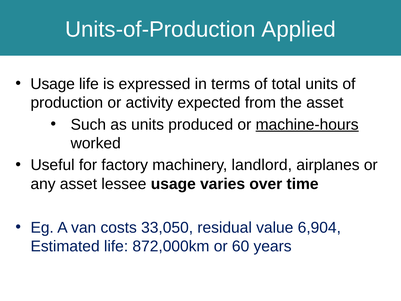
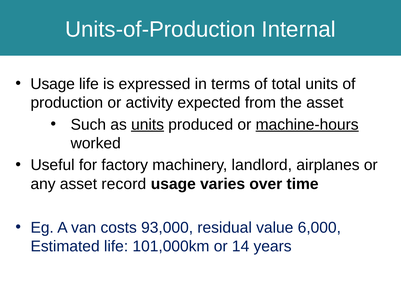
Applied: Applied -> Internal (299, 29)
units underline: none -> present (148, 124)
lessee: lessee -> record (124, 184)
33,050: 33,050 -> 93,000 (167, 227)
6,904: 6,904 -> 6,000 (319, 227)
872,000km: 872,000km -> 101,000km (171, 246)
60: 60 -> 14 (241, 246)
